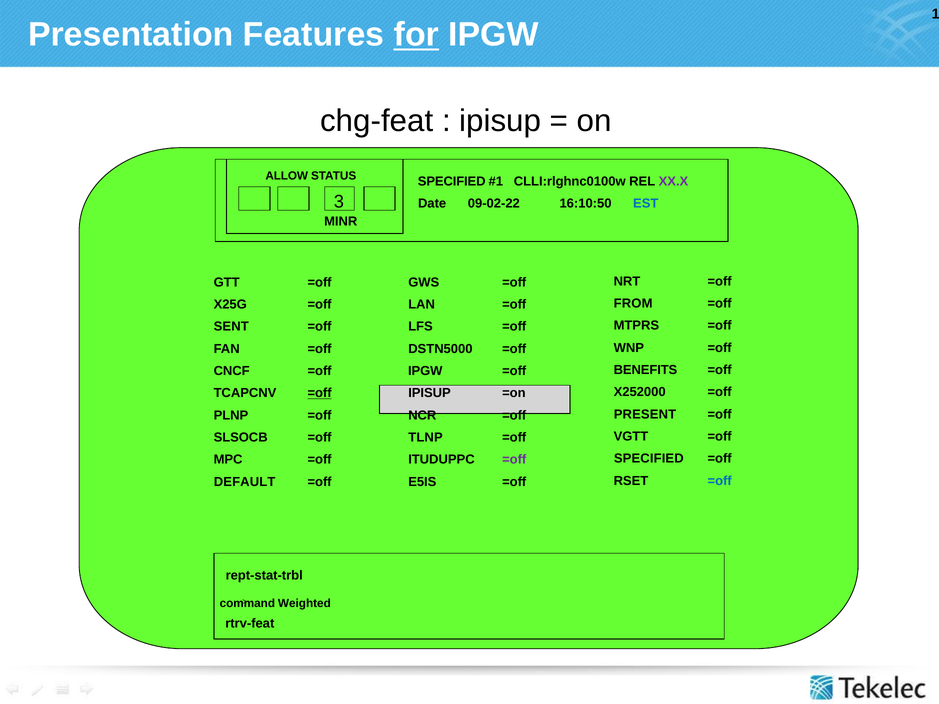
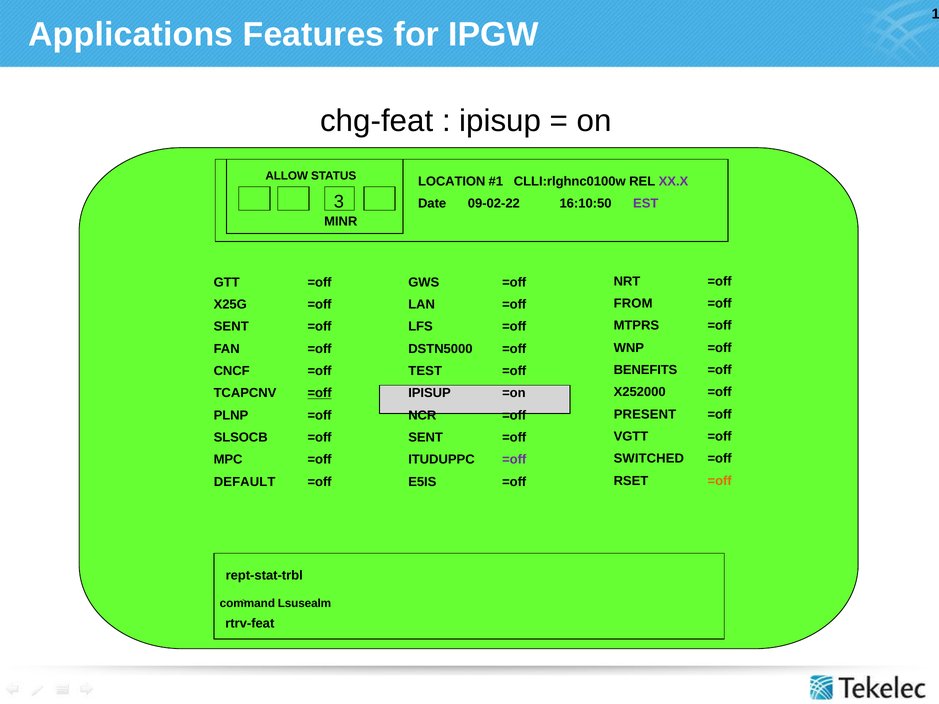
Presentation: Presentation -> Applications (131, 35)
for underline: present -> none (416, 35)
SPECIFIED: SPECIFIED -> LOCATION (452, 182)
EST colour: blue -> purple (646, 204)
IPGW: IPGW -> TEST (425, 371)
TLNP: TLNP -> SENT (426, 438)
SPECIFIED: SPECIFIED -> SWITCHED (649, 459)
=off colour: blue -> orange (720, 481)
Weighted: Weighted -> Lsusealm (304, 604)
